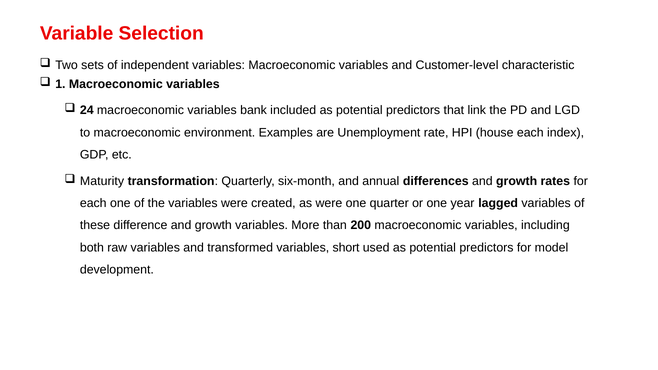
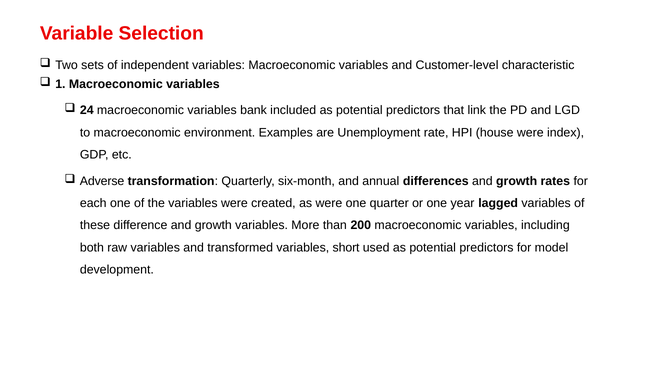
house each: each -> were (530, 133)
Maturity: Maturity -> Adverse (102, 181)
